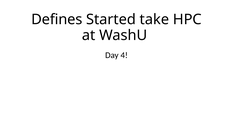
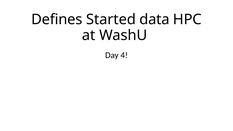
take: take -> data (154, 19)
